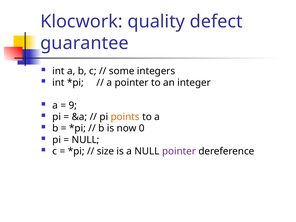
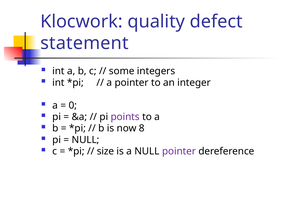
guarantee: guarantee -> statement (84, 43)
9: 9 -> 0 (73, 105)
points colour: orange -> purple (125, 117)
0: 0 -> 8 (142, 128)
